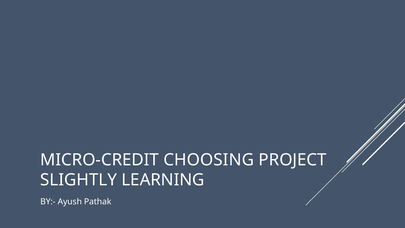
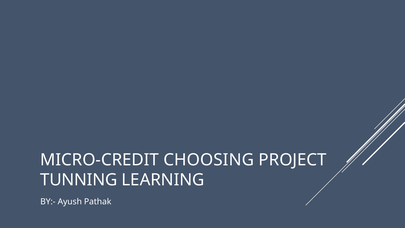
SLIGHTLY: SLIGHTLY -> TUNNING (79, 180)
